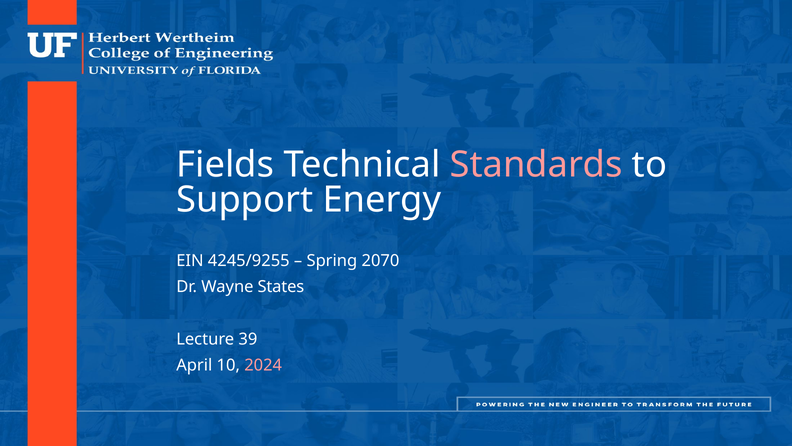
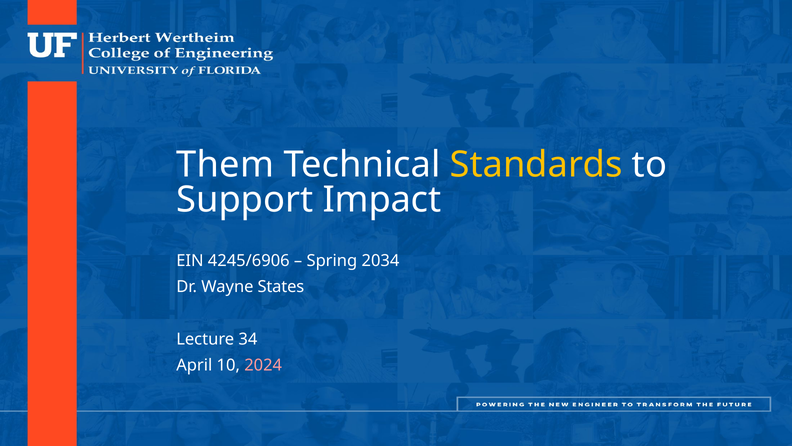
Fields: Fields -> Them (225, 165)
Standards colour: pink -> yellow (536, 165)
Energy: Energy -> Impact (382, 199)
4245/9255: 4245/9255 -> 4245/6906 (249, 260)
2070: 2070 -> 2034 (380, 260)
39: 39 -> 34 (248, 339)
